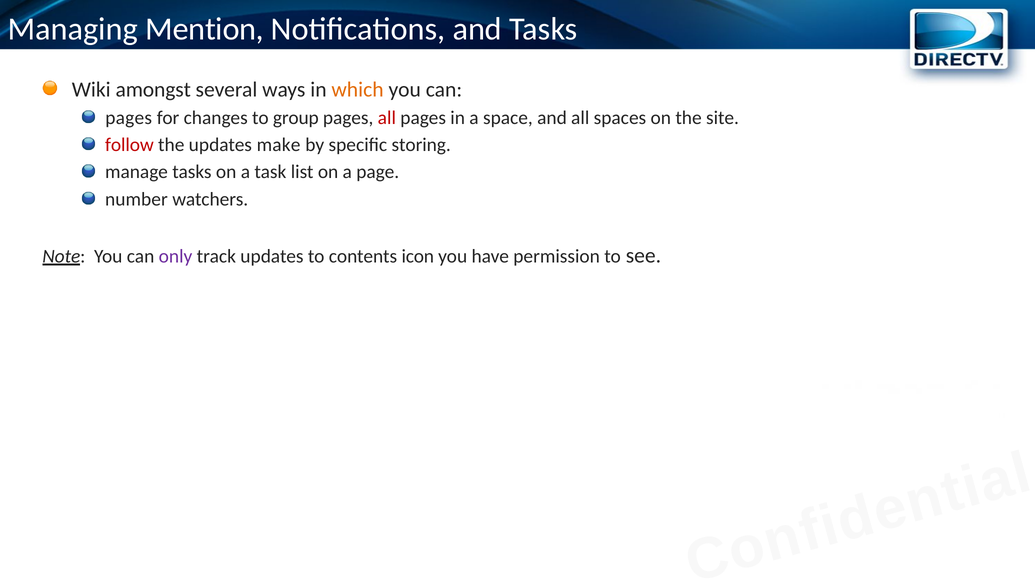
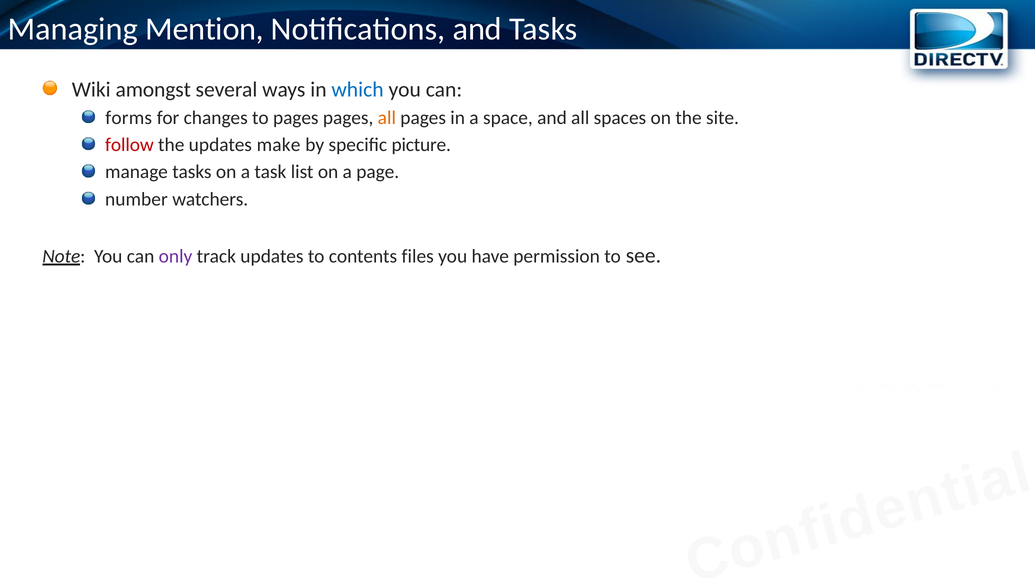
which colour: orange -> blue (358, 90)
pages: pages -> forms (129, 118)
to group: group -> pages (296, 118)
all colour: red -> orange (387, 118)
storing: storing -> picture (421, 145)
icon: icon -> files (418, 256)
